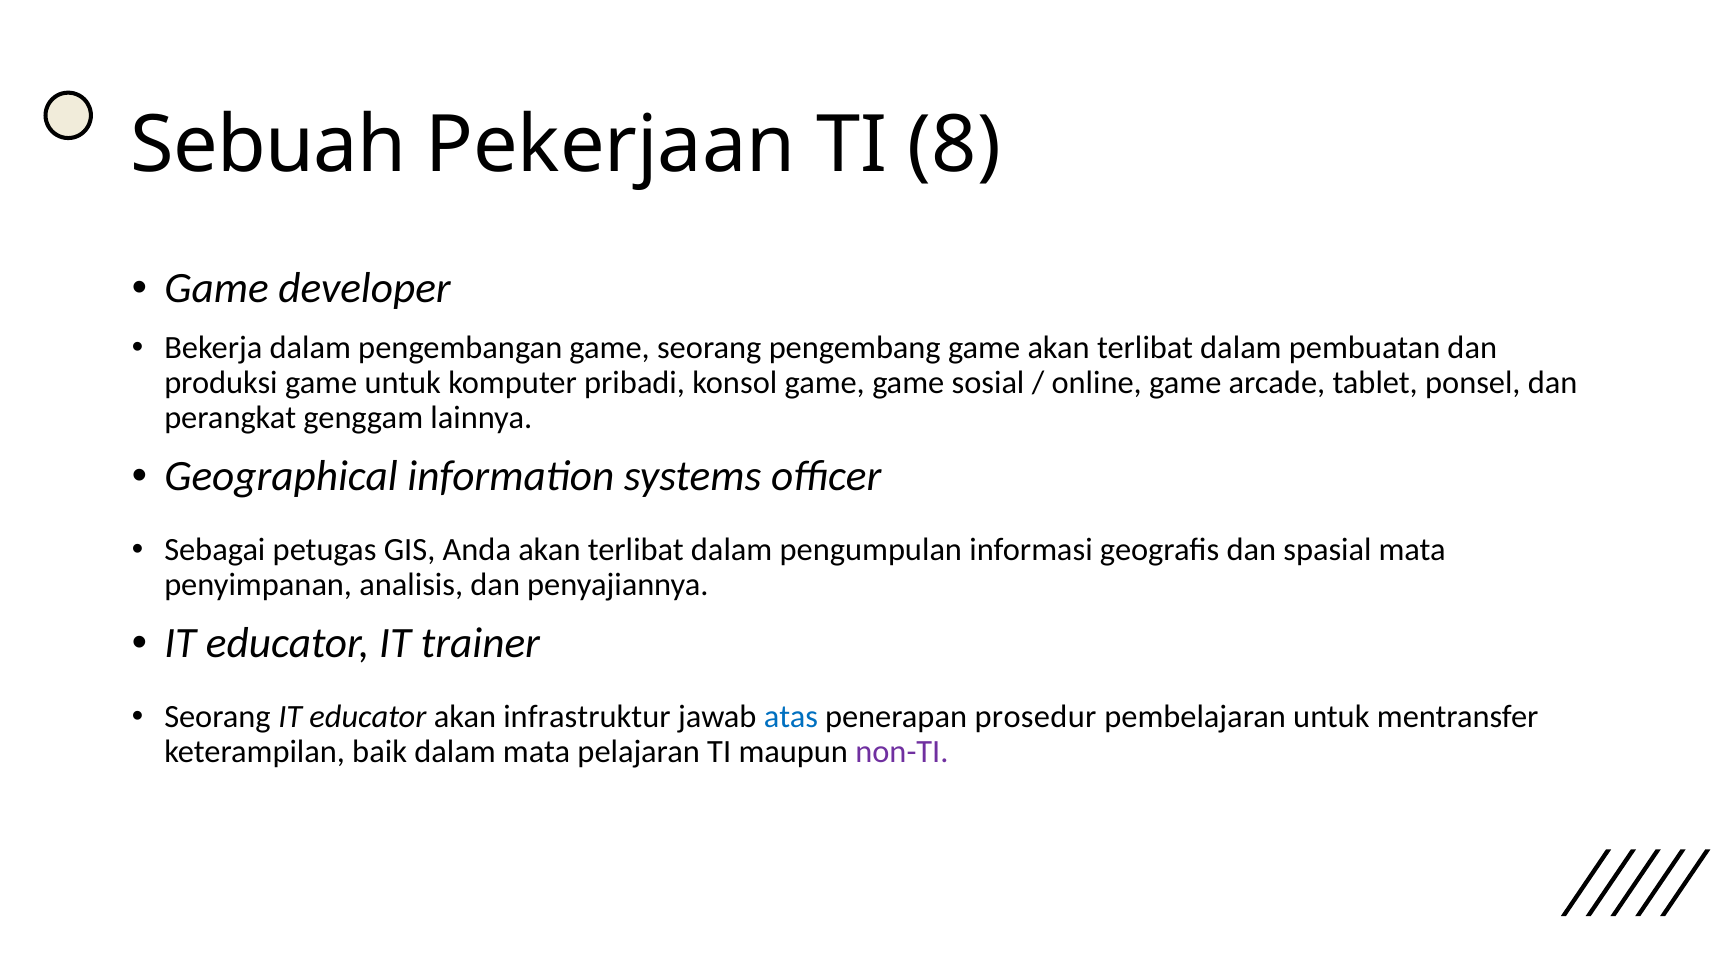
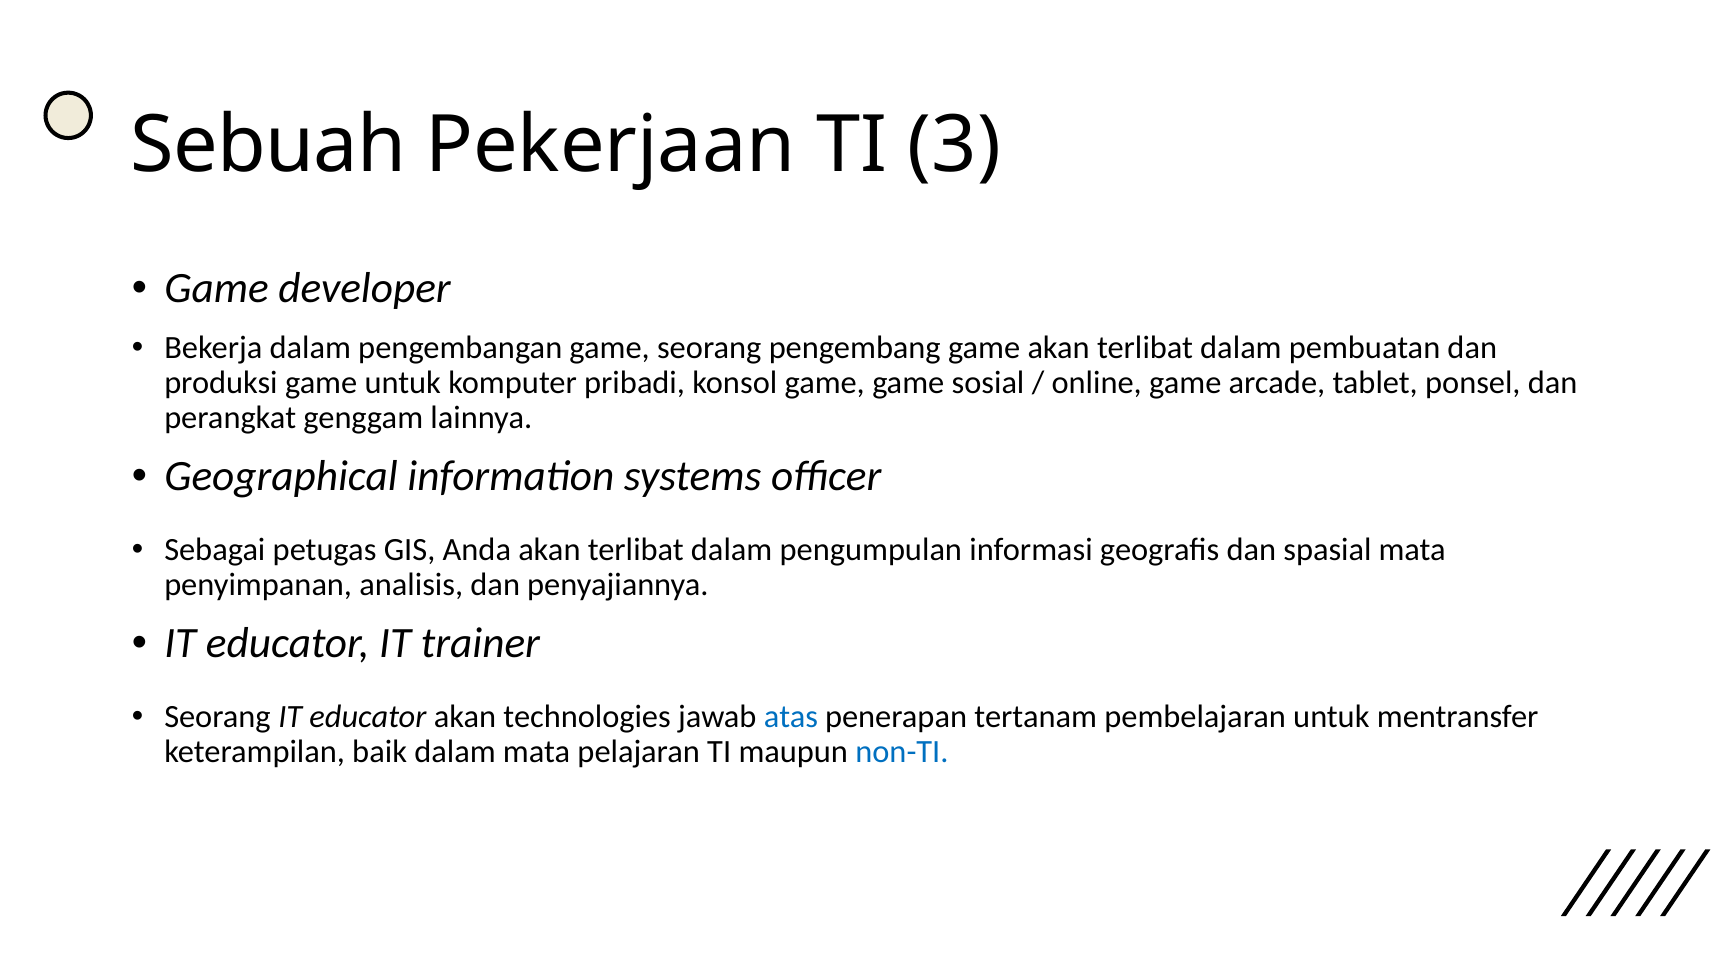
8: 8 -> 3 (954, 145)
infrastruktur: infrastruktur -> technologies (587, 717)
prosedur: prosedur -> tertanam (1036, 717)
non-TI colour: purple -> blue (902, 752)
